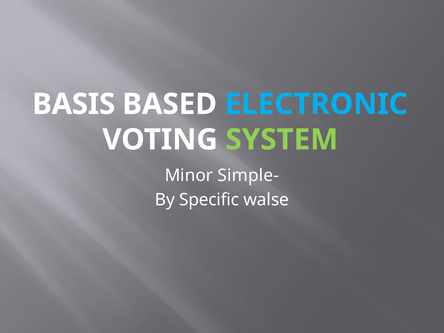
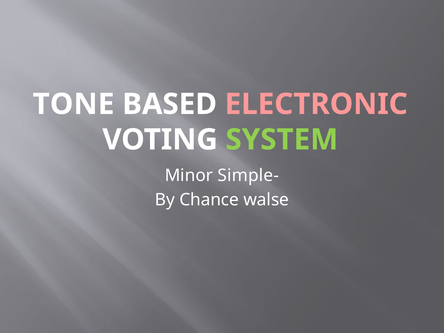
BASIS: BASIS -> TONE (73, 104)
ELECTRONIC colour: light blue -> pink (316, 104)
Specific: Specific -> Chance (209, 200)
